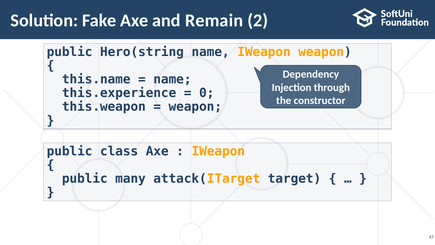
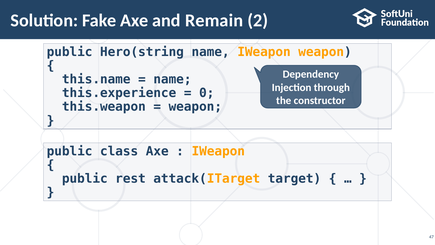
many: many -> rest (131, 178)
